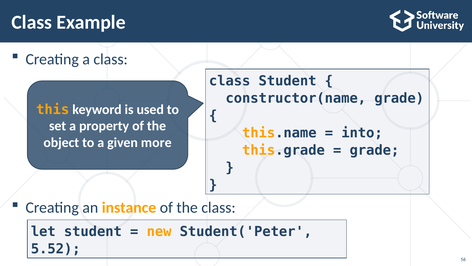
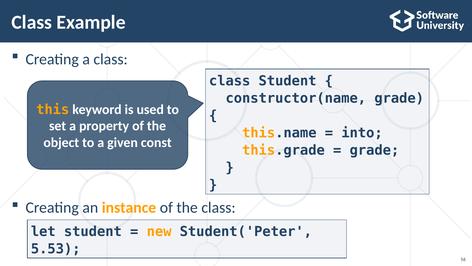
more: more -> const (156, 142)
5.52: 5.52 -> 5.53 (56, 249)
